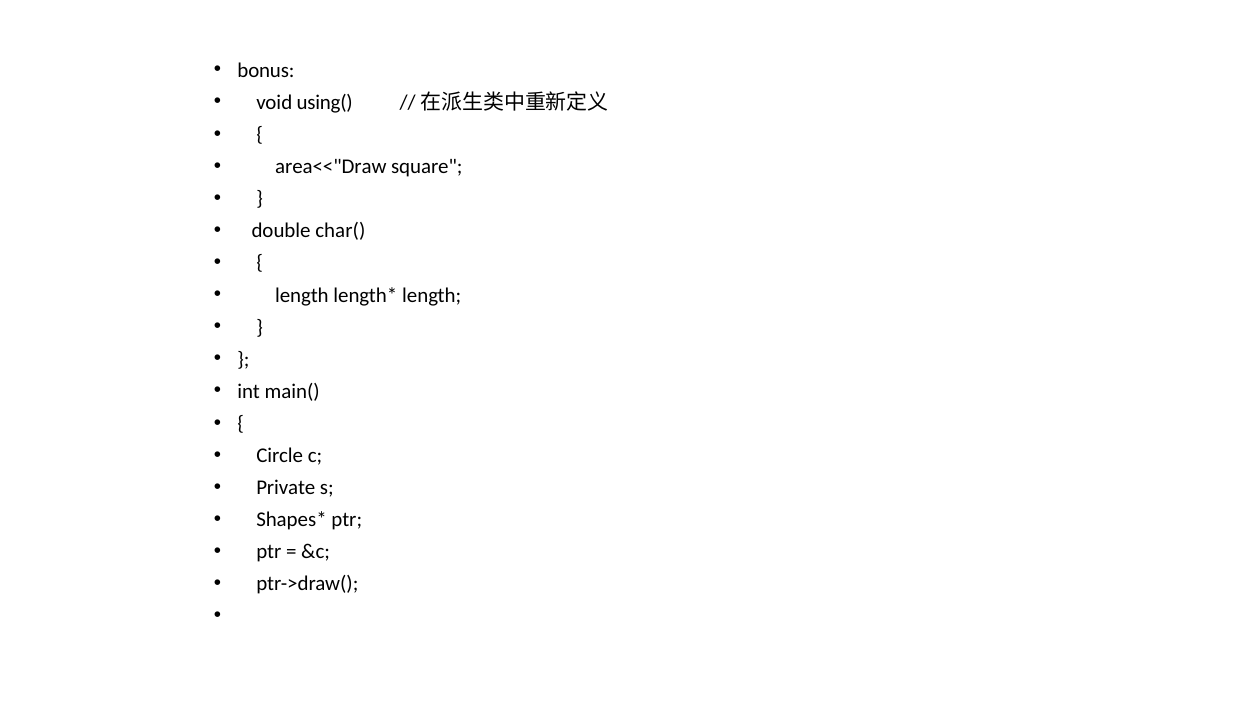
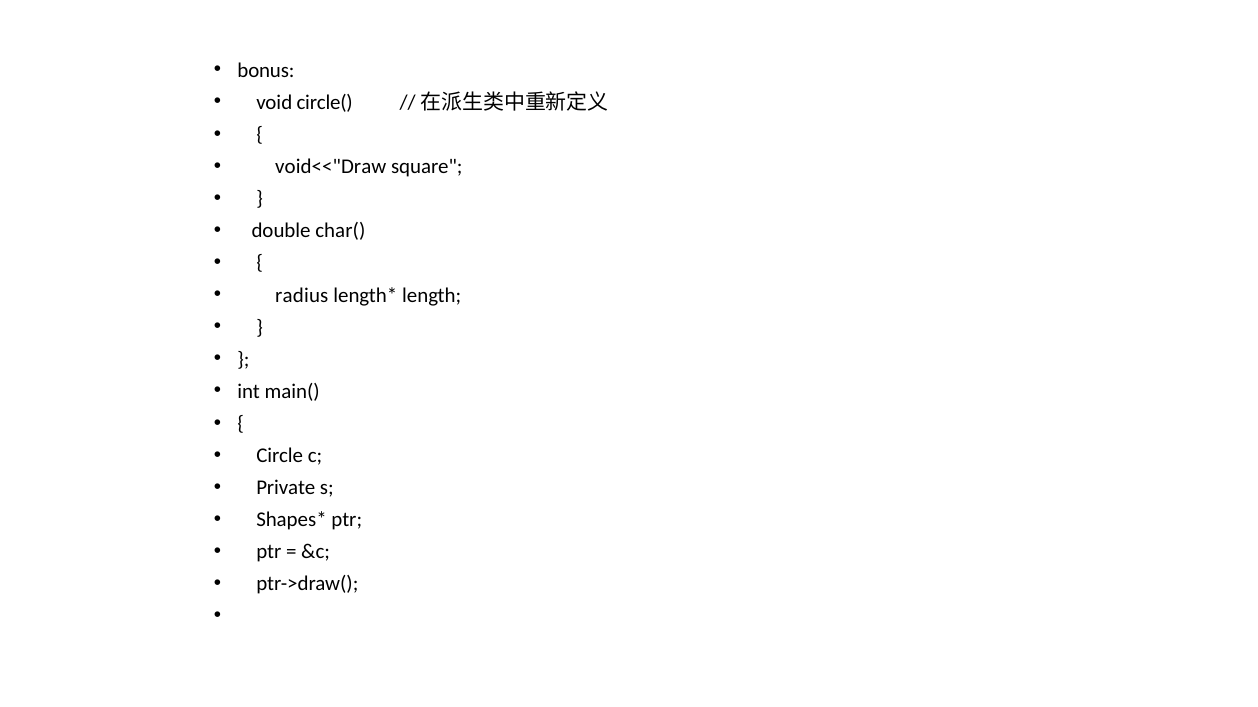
using(: using( -> circle( (325, 103)
area<<"Draw: area<<"Draw -> void<<"Draw (331, 167)
length: length -> radius (302, 295)
